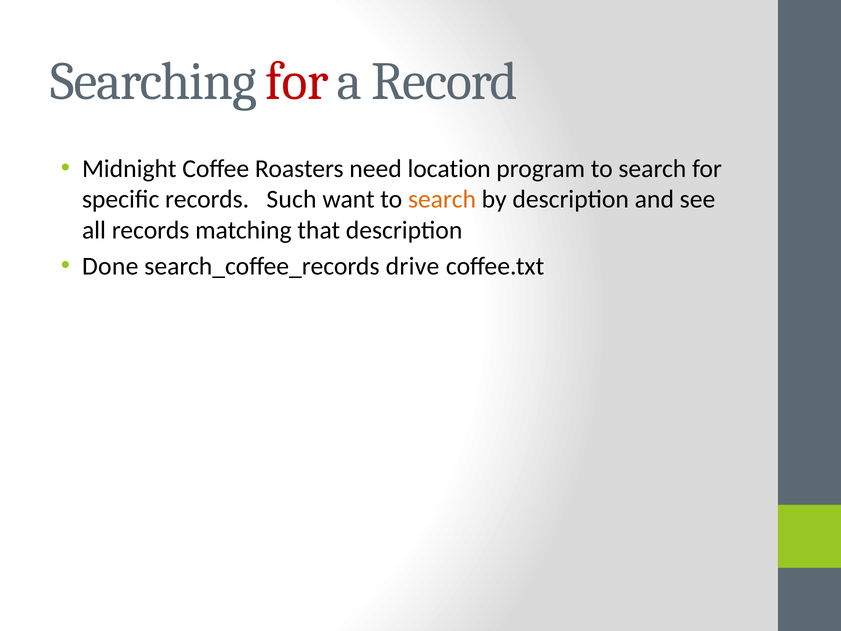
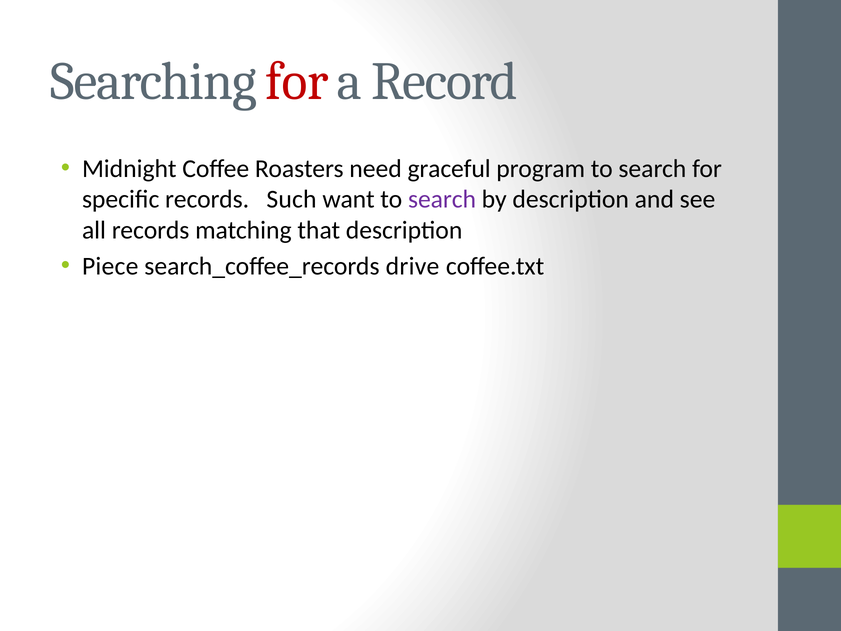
location: location -> graceful (449, 169)
search colour: orange -> purple (442, 199)
Done: Done -> Piece (110, 266)
